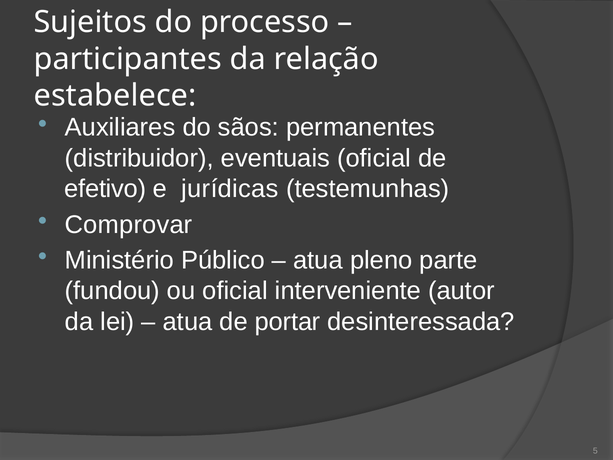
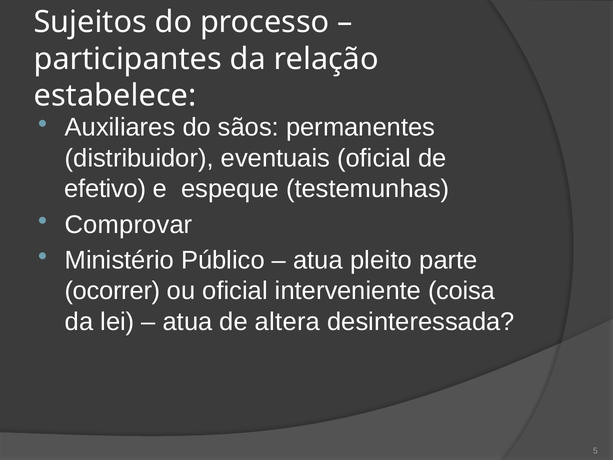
jurídicas: jurídicas -> espeque (230, 189)
pleno: pleno -> pleito (381, 260)
fundou: fundou -> ocorrer (113, 291)
autor: autor -> coisa (462, 291)
portar: portar -> altera (288, 322)
